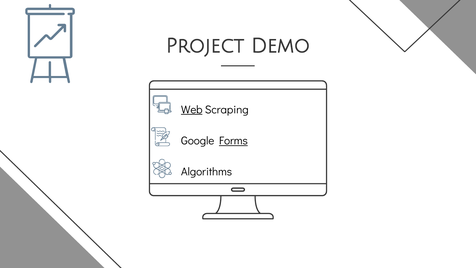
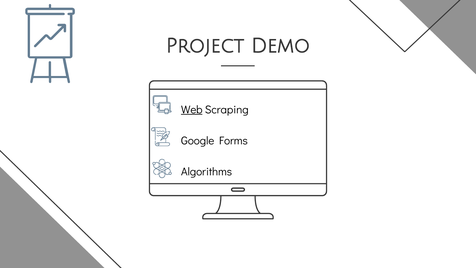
Forms underline: present -> none (233, 141)
